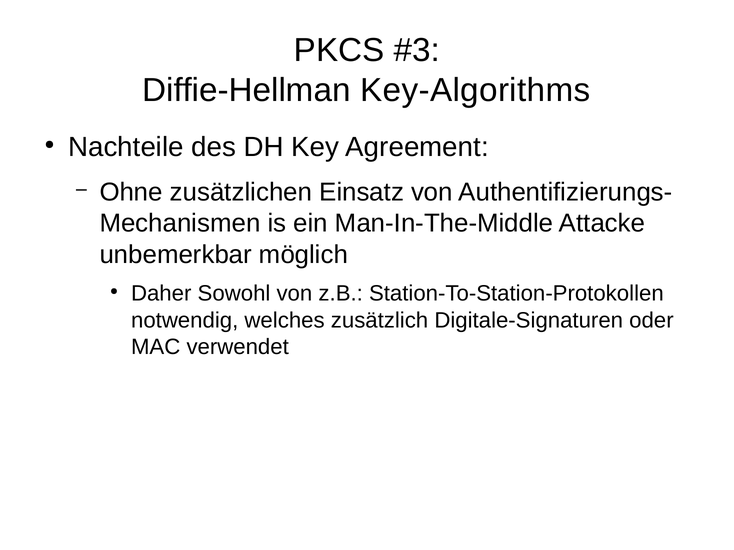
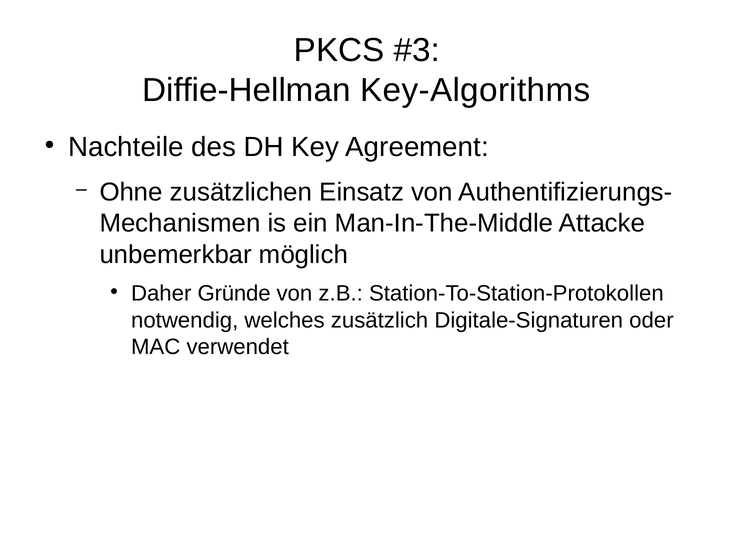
Sowohl: Sowohl -> Gründe (234, 294)
